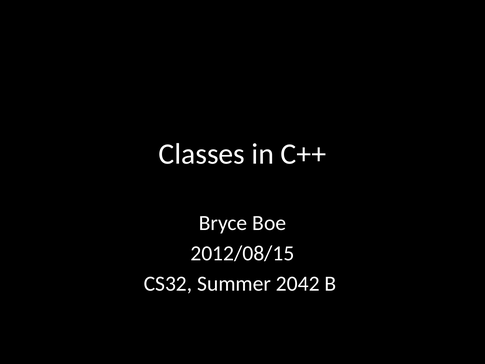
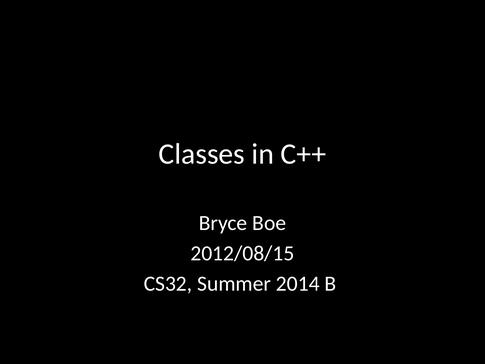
2042: 2042 -> 2014 (298, 283)
